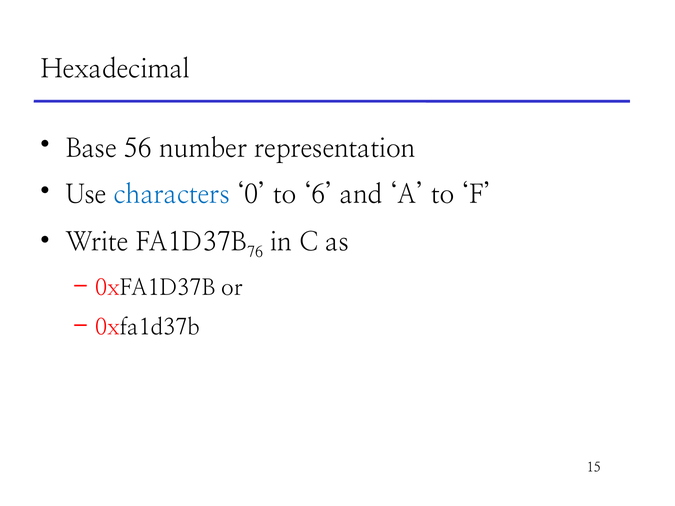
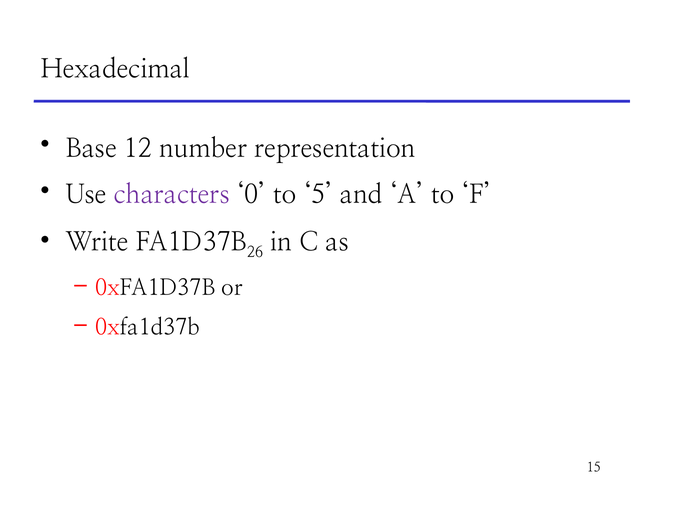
56: 56 -> 12 (138, 149)
characters colour: blue -> purple (172, 195)
6: 6 -> 5 (318, 195)
76: 76 -> 26 (255, 252)
